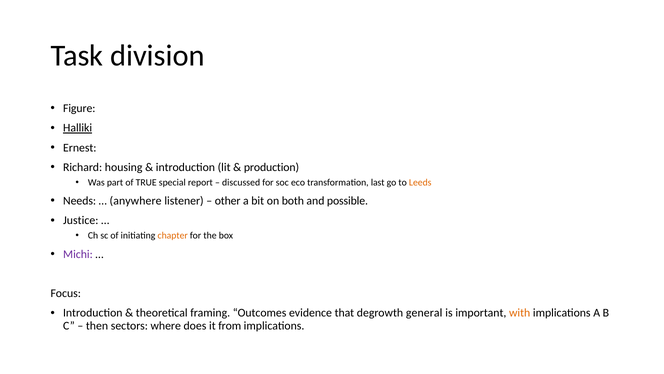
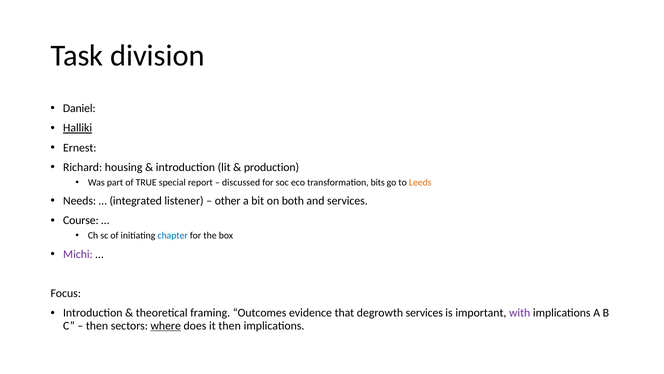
Figure: Figure -> Daniel (79, 108)
last: last -> bits (378, 182)
anywhere: anywhere -> integrated (136, 201)
and possible: possible -> services (347, 201)
Justice: Justice -> Course (81, 220)
chapter colour: orange -> blue (173, 235)
degrowth general: general -> services (424, 313)
with colour: orange -> purple (520, 313)
where underline: none -> present (166, 325)
it from: from -> then (230, 325)
